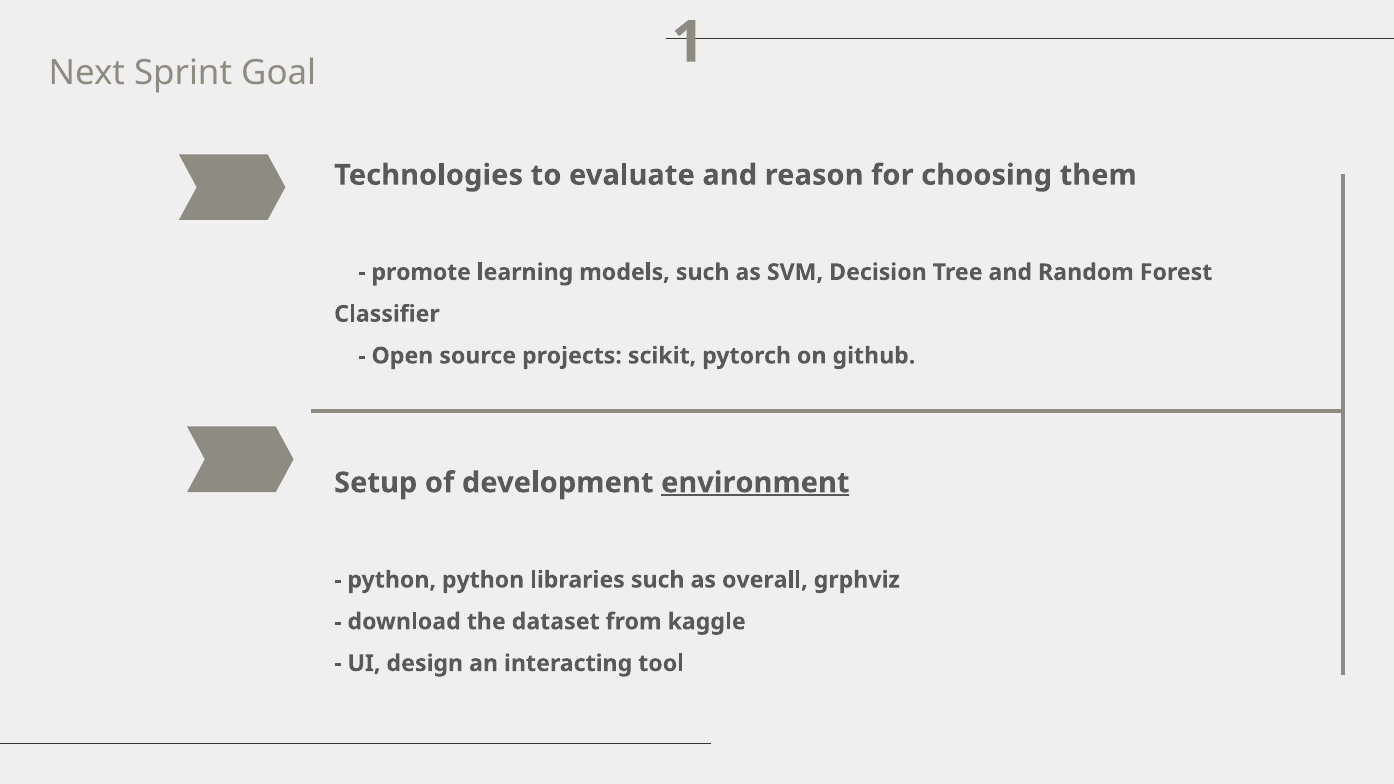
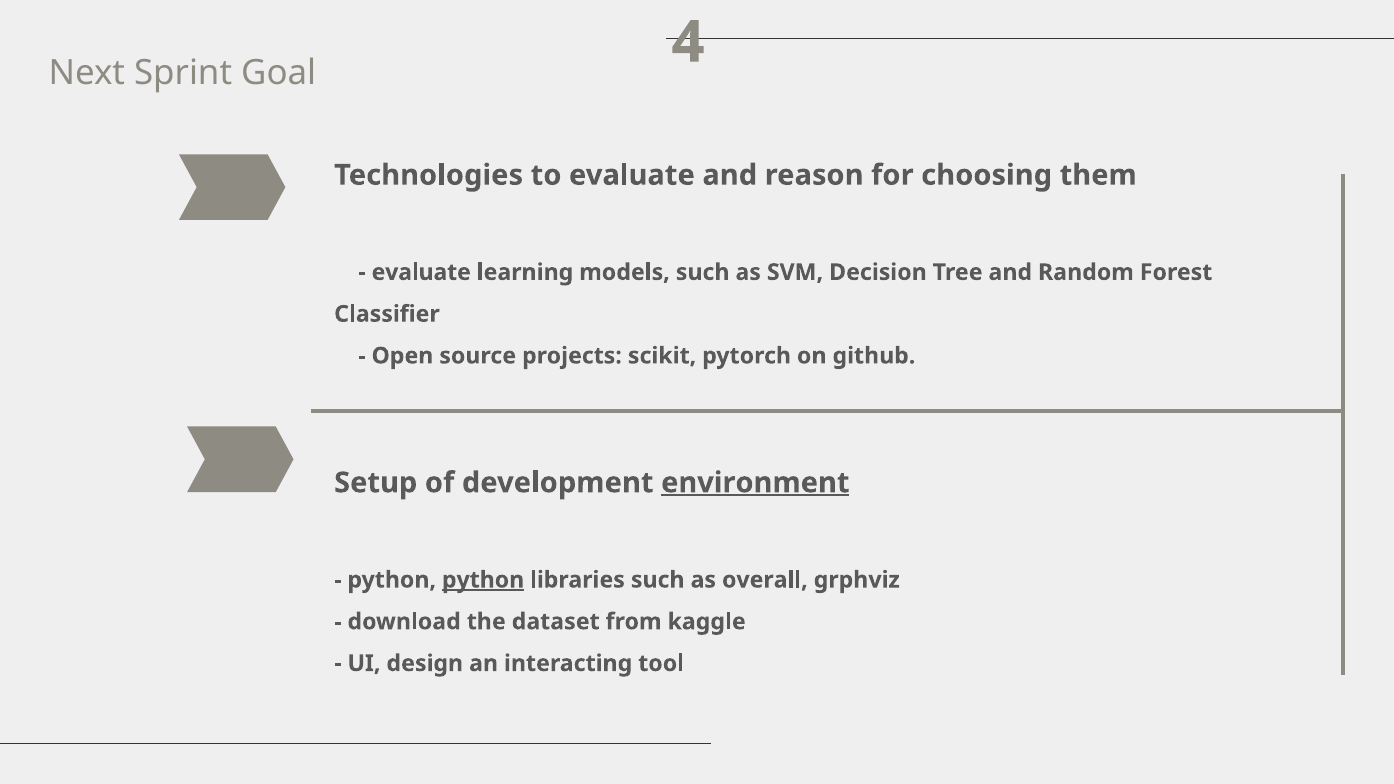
1: 1 -> 4 (688, 42)
promote: promote -> evaluate (421, 272)
python underline: none -> present (483, 580)
